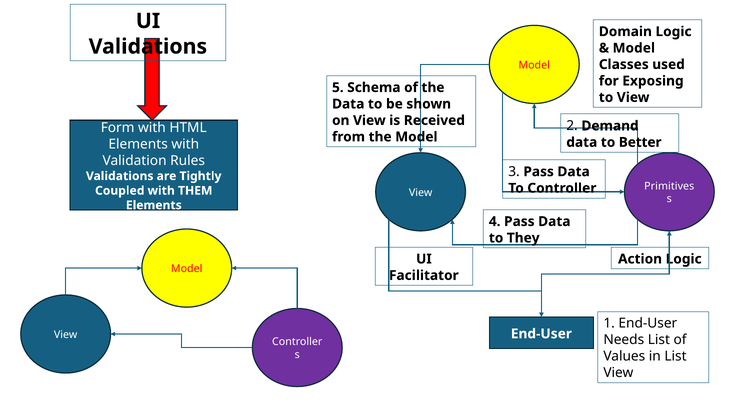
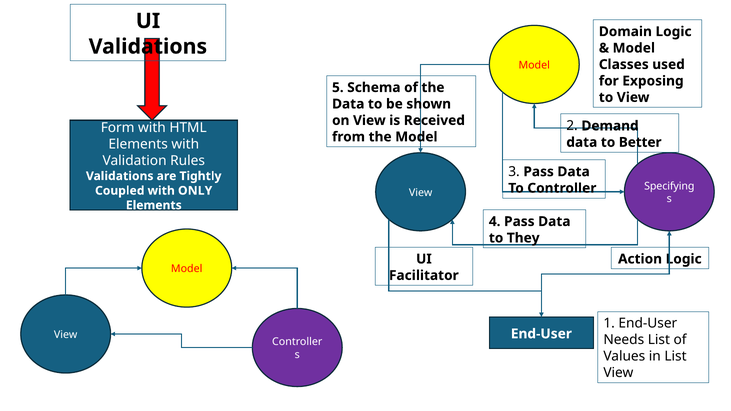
Primitives: Primitives -> Specifying (669, 186)
THEM: THEM -> ONLY (195, 191)
